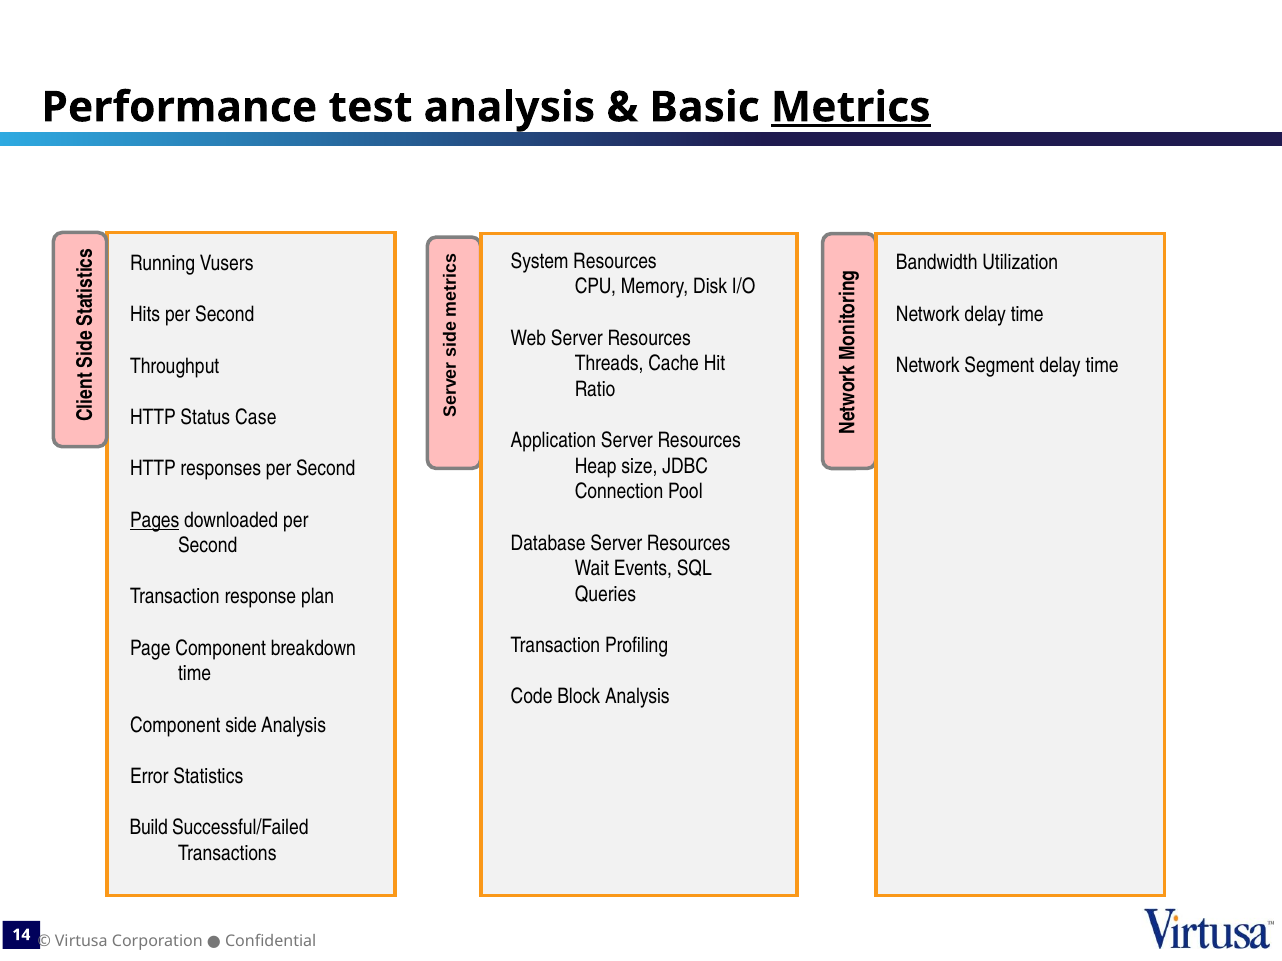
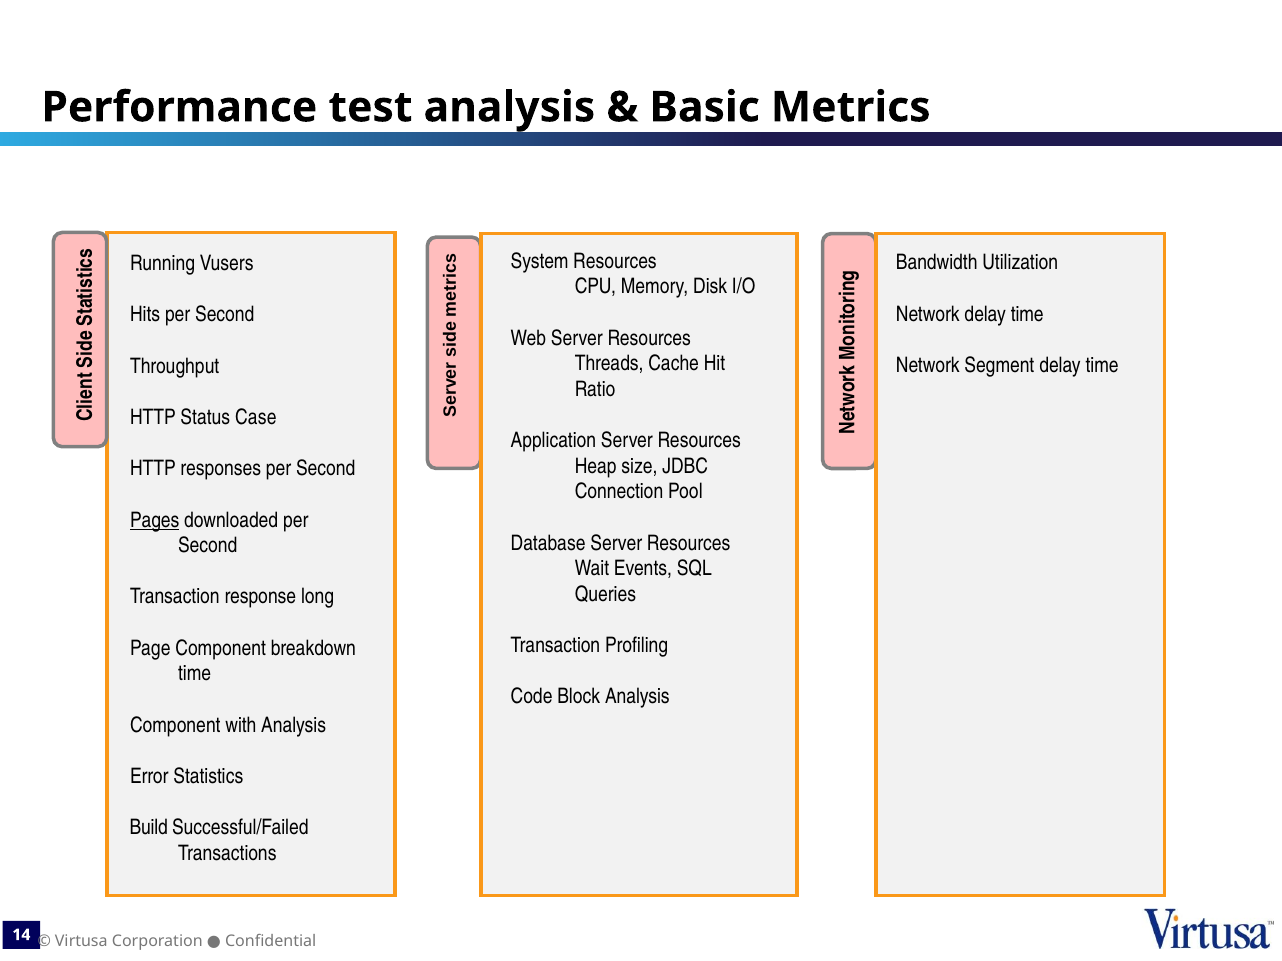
Metrics underline: present -> none (851, 107)
plan: plan -> long (318, 597)
side: side -> with (241, 725)
